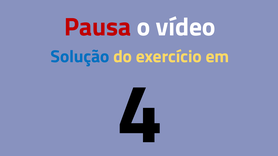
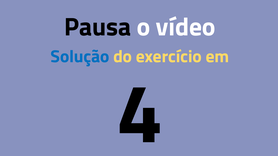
Pausa colour: red -> black (98, 27)
